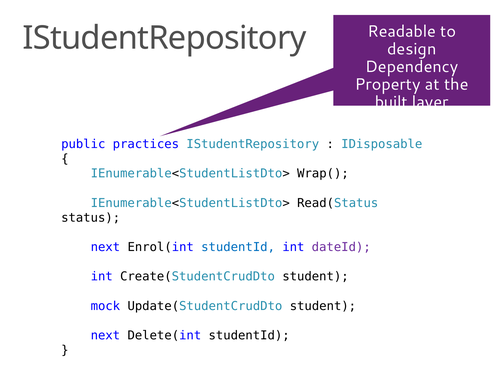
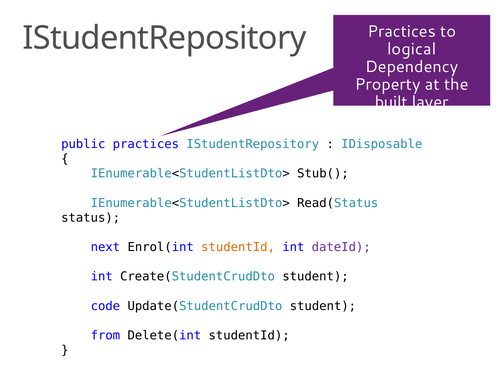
Readable: Readable -> Practices (402, 32)
design: design -> logical (412, 49)
Wrap(: Wrap( -> Stub( (323, 174)
studentId colour: blue -> orange (238, 247)
mock: mock -> code (105, 306)
next: next -> from (105, 335)
